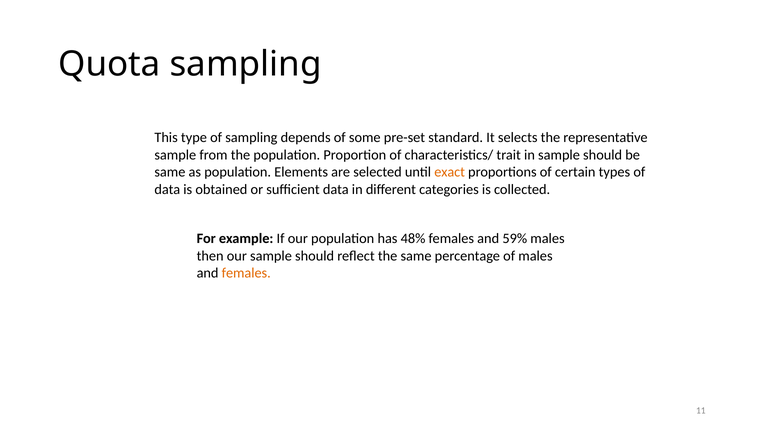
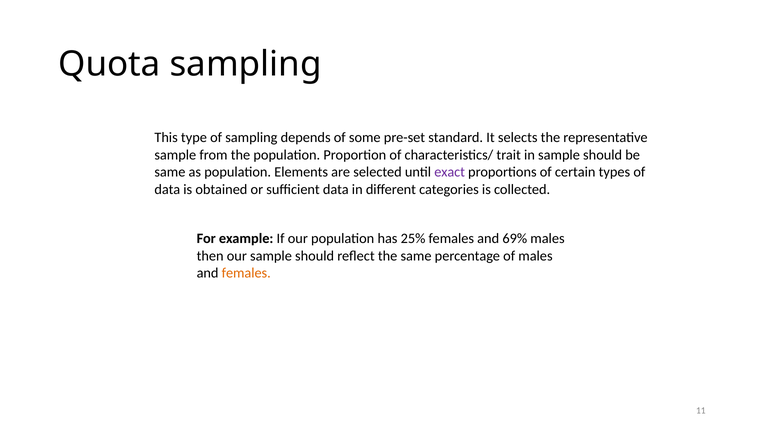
exact colour: orange -> purple (450, 172)
48%: 48% -> 25% (413, 239)
59%: 59% -> 69% (515, 239)
